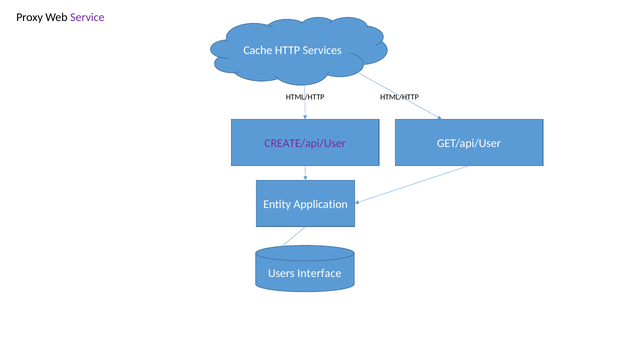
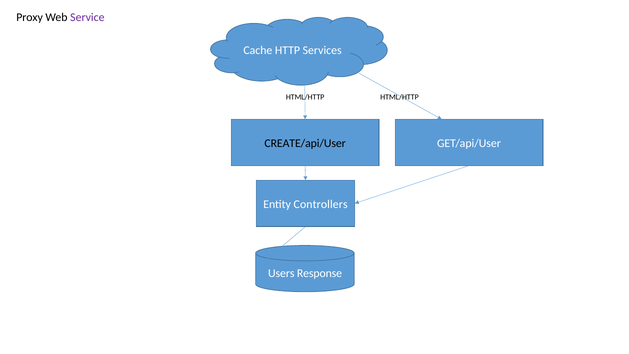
CREATE/api/User colour: purple -> black (305, 143)
Application: Application -> Controllers (321, 204)
Interface: Interface -> Response (320, 273)
